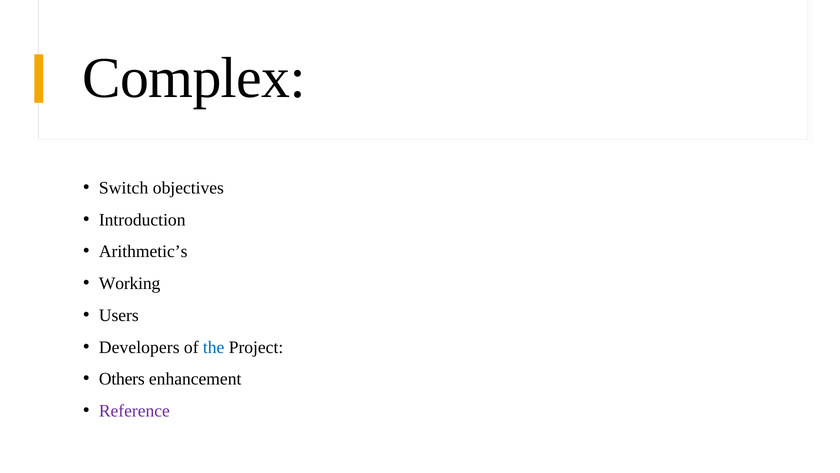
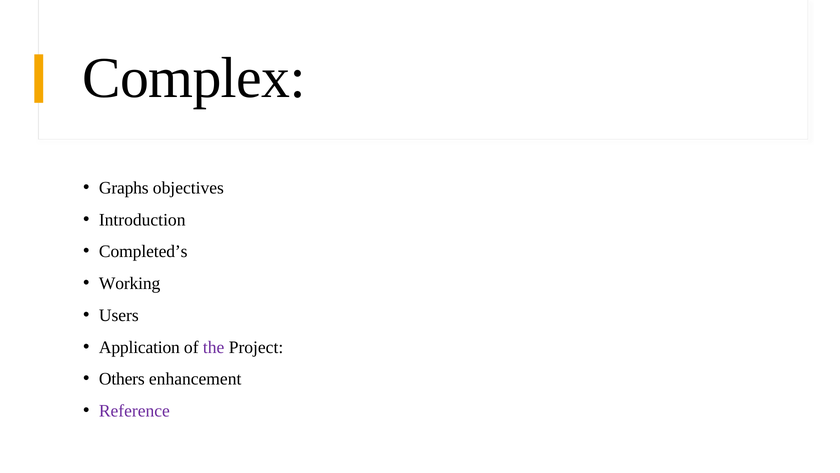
Switch: Switch -> Graphs (124, 188)
Arithmetic’s: Arithmetic’s -> Completed’s (143, 251)
Developers: Developers -> Application (139, 347)
the colour: blue -> purple (214, 347)
